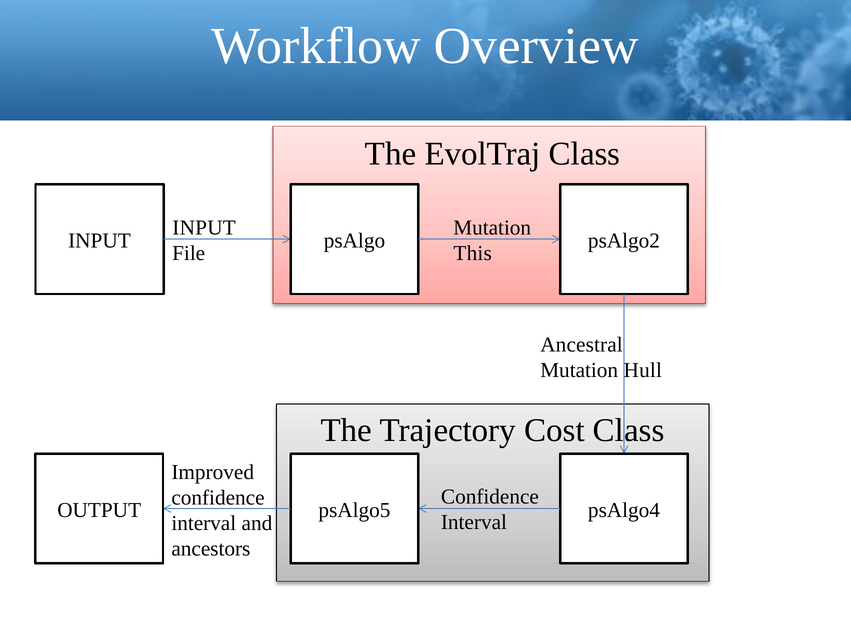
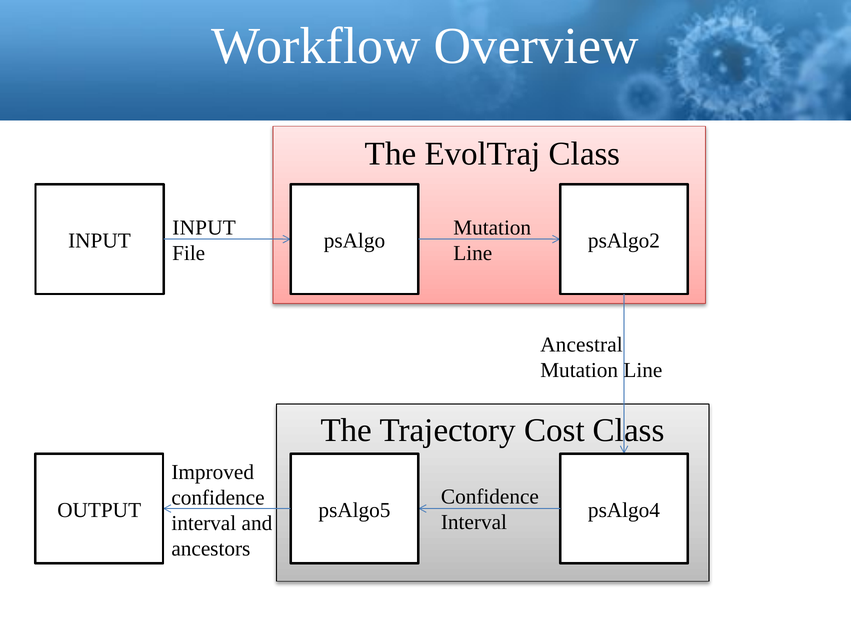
This: This -> Line (473, 253)
Hull: Hull -> Line (643, 370)
